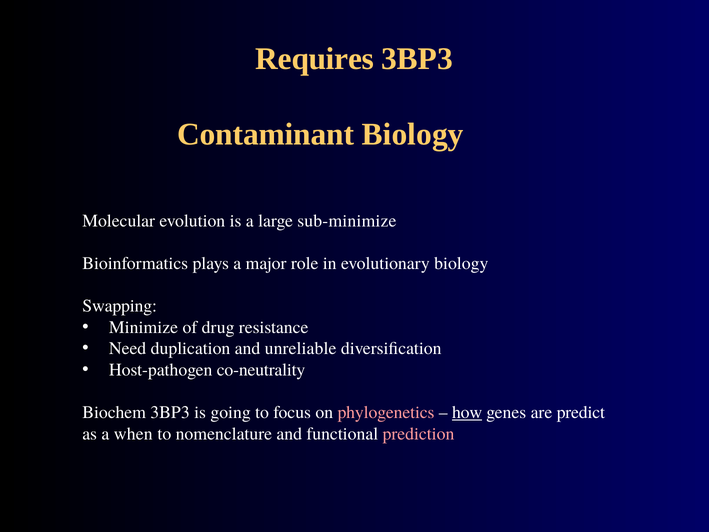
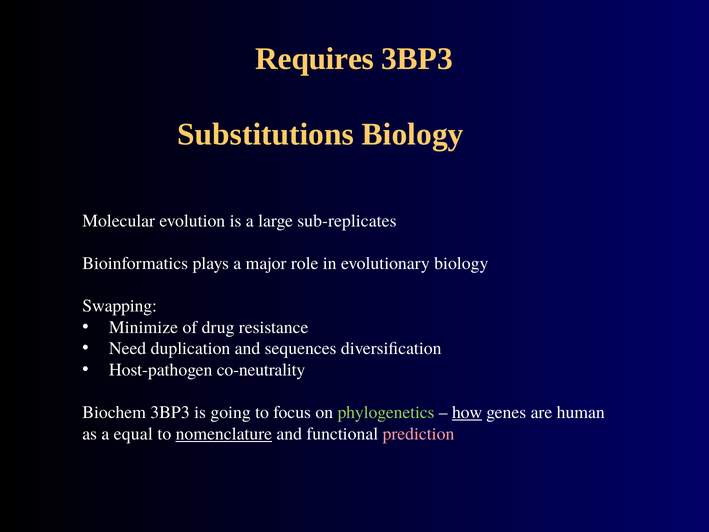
Contaminant: Contaminant -> Substitutions (266, 135)
sub-minimize: sub-minimize -> sub-replicates (347, 221)
unreliable: unreliable -> sequences (301, 348)
phylogenetics colour: pink -> light green (386, 412)
predict: predict -> human (581, 412)
when: when -> equal (133, 433)
nomenclature underline: none -> present (224, 433)
